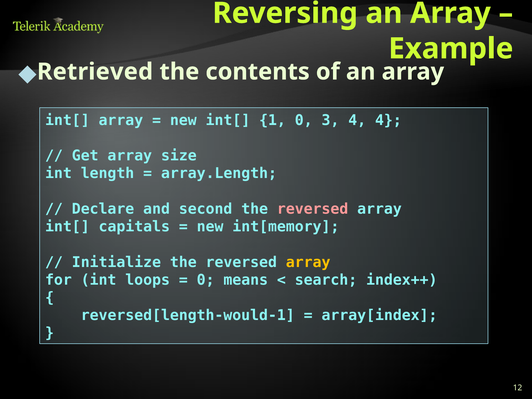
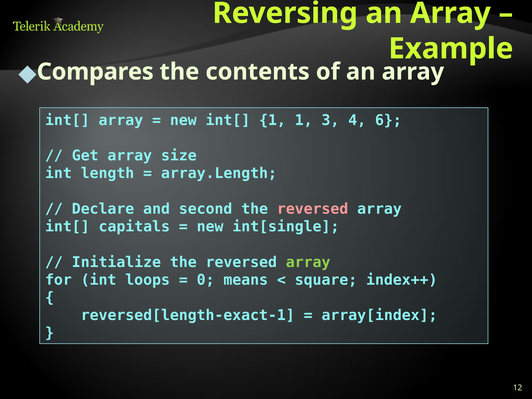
Retrieved: Retrieved -> Compares (95, 72)
1 0: 0 -> 1 (304, 120)
4 4: 4 -> 6 (388, 120)
int[memory: int[memory -> int[single (286, 227)
array colour: yellow -> light green (308, 262)
search: search -> square (326, 280)
reversed[length-would-1: reversed[length-would-1 -> reversed[length-exact-1 (188, 315)
